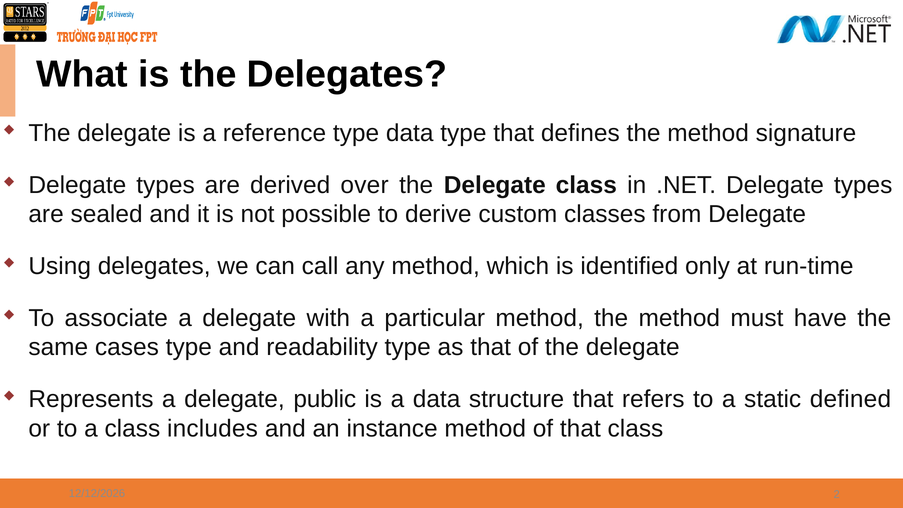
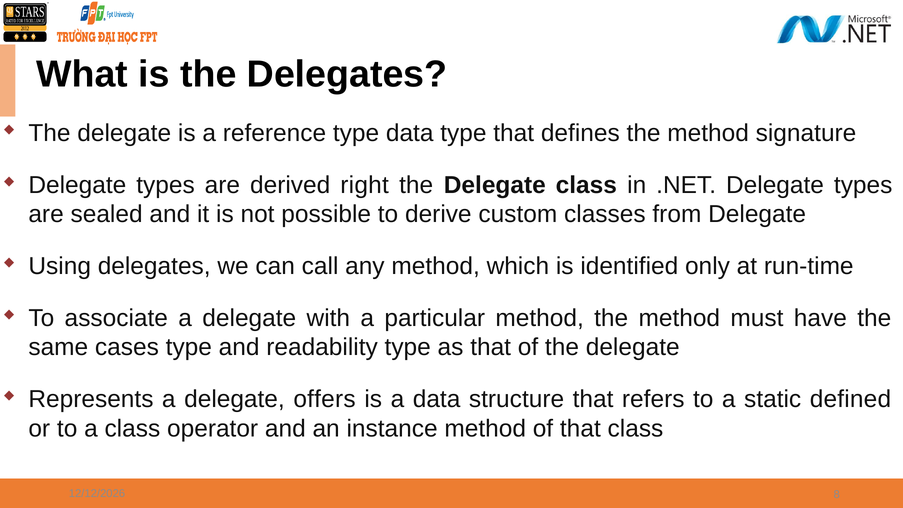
over: over -> right (365, 185)
public: public -> offers (325, 399)
includes: includes -> operator (213, 429)
2: 2 -> 8 (837, 494)
